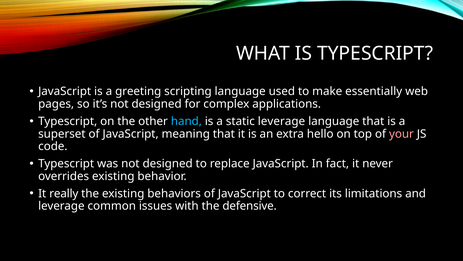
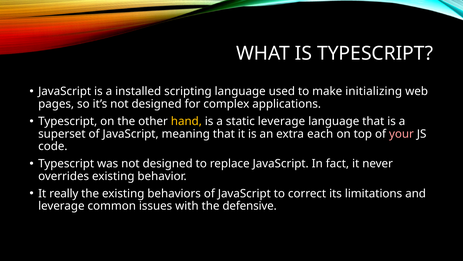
greeting: greeting -> installed (138, 91)
essentially: essentially -> initializing (374, 91)
hand colour: light blue -> yellow (186, 121)
hello: hello -> each (320, 134)
